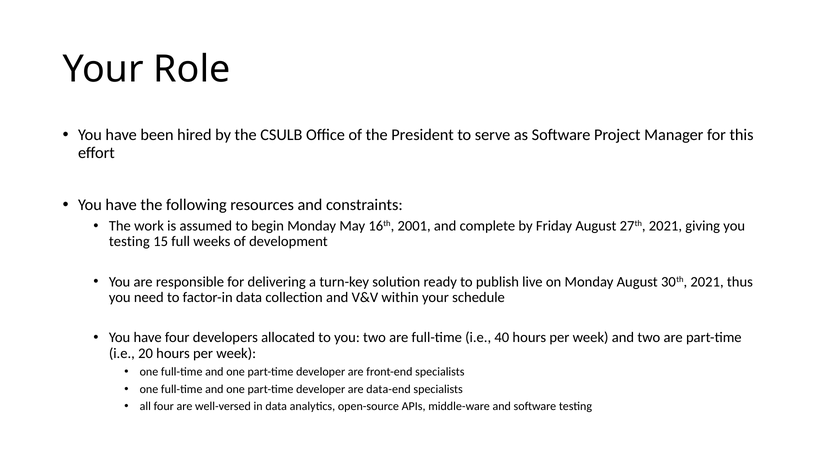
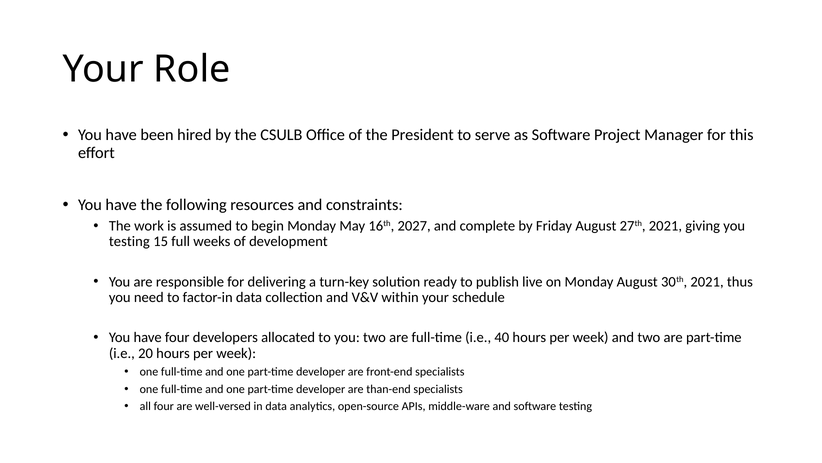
2001: 2001 -> 2027 (414, 226)
data-end: data-end -> than-end (389, 389)
